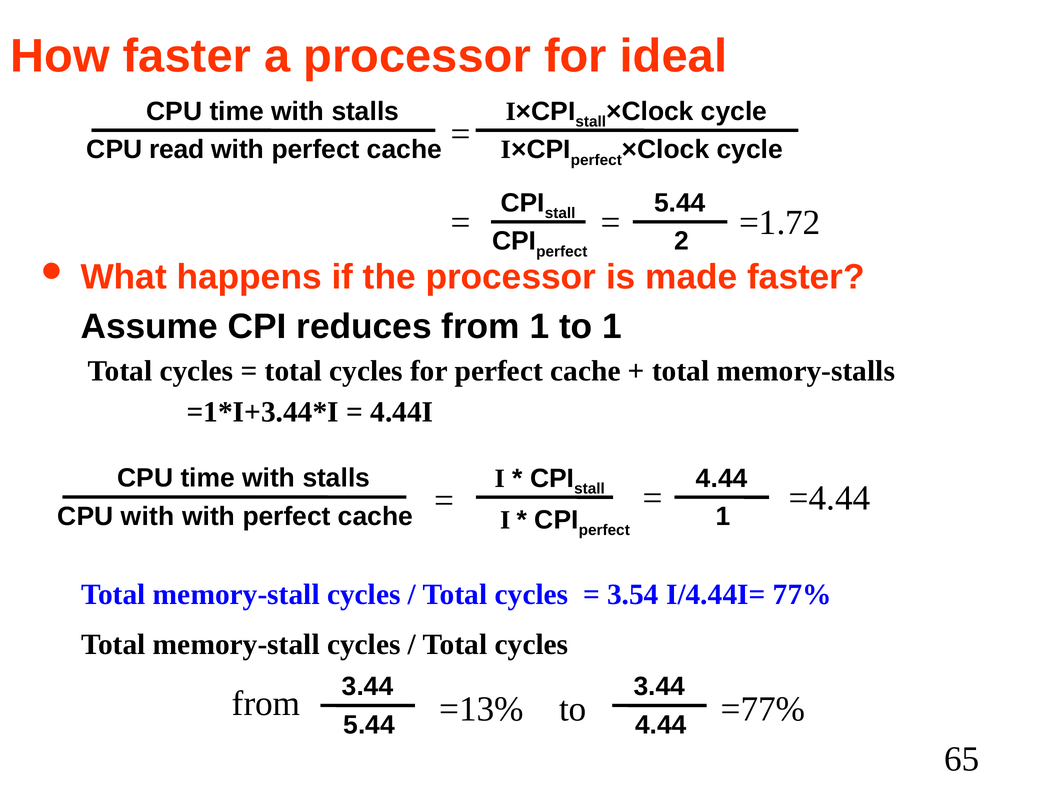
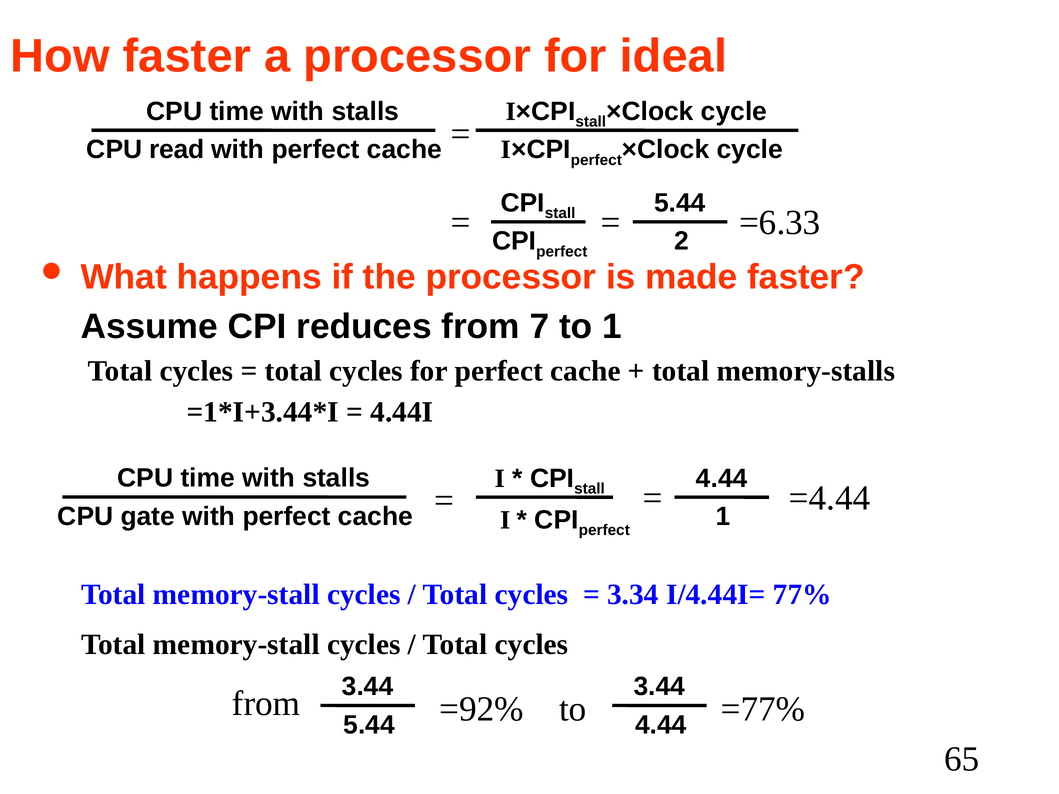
=1.72: =1.72 -> =6.33 (780, 223)
from 1: 1 -> 7 (540, 327)
CPU with: with -> gate (148, 517)
3.54: 3.54 -> 3.34 (633, 595)
=13%: =13% -> =92% (482, 709)
